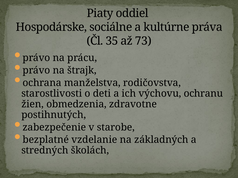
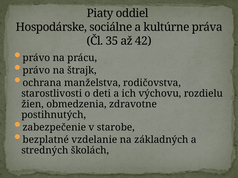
73: 73 -> 42 (143, 41)
ochranu: ochranu -> rozdielu (203, 94)
